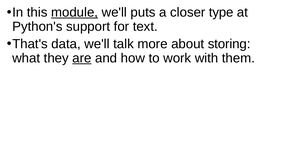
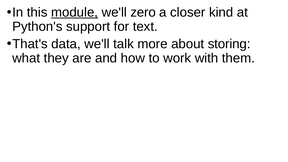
puts: puts -> zero (143, 12)
type: type -> kind (221, 12)
are underline: present -> none (82, 58)
